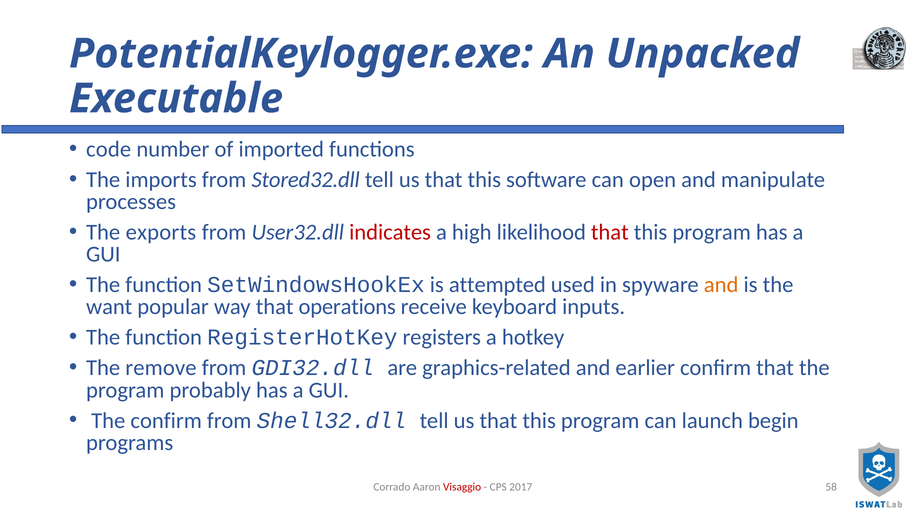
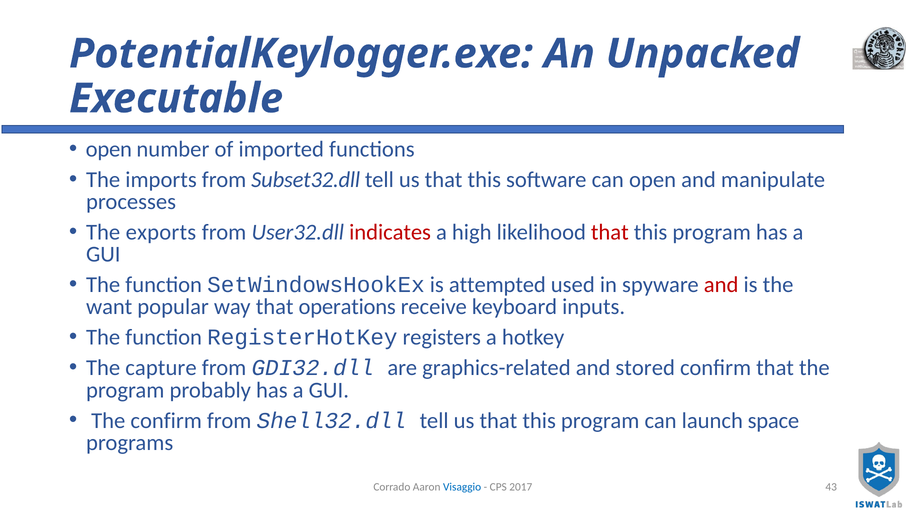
code: code -> open (109, 149)
Stored32.dll: Stored32.dll -> Subset32.dll (306, 180)
and colour: orange -> red (721, 285)
remove: remove -> capture (161, 368)
earlier: earlier -> stored (645, 368)
begin: begin -> space (773, 420)
Visaggio colour: red -> blue (462, 487)
58: 58 -> 43 (831, 487)
